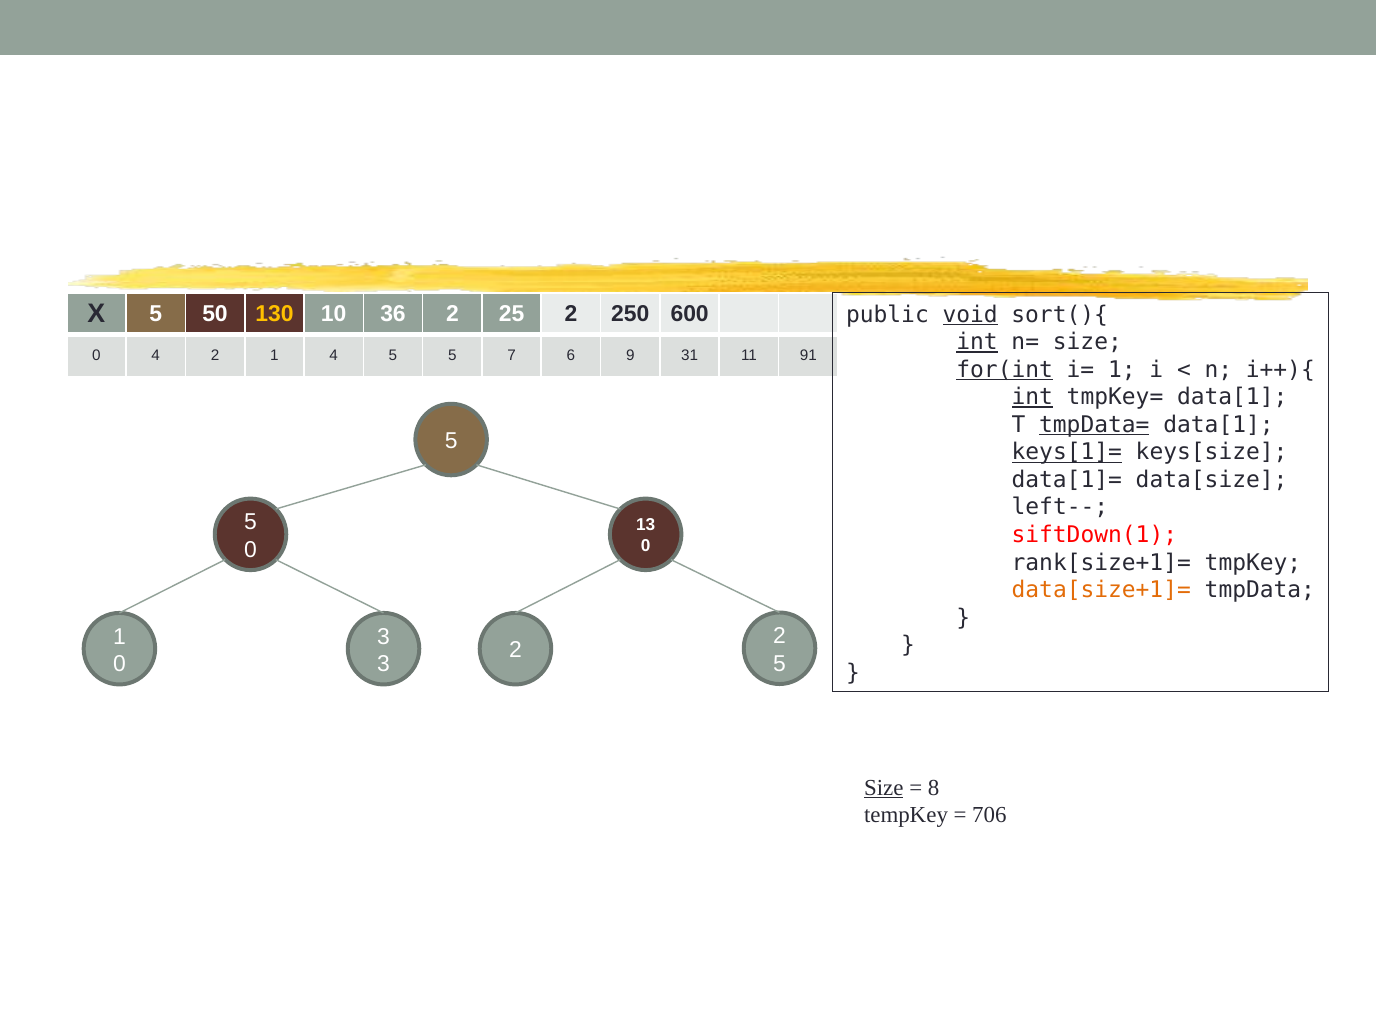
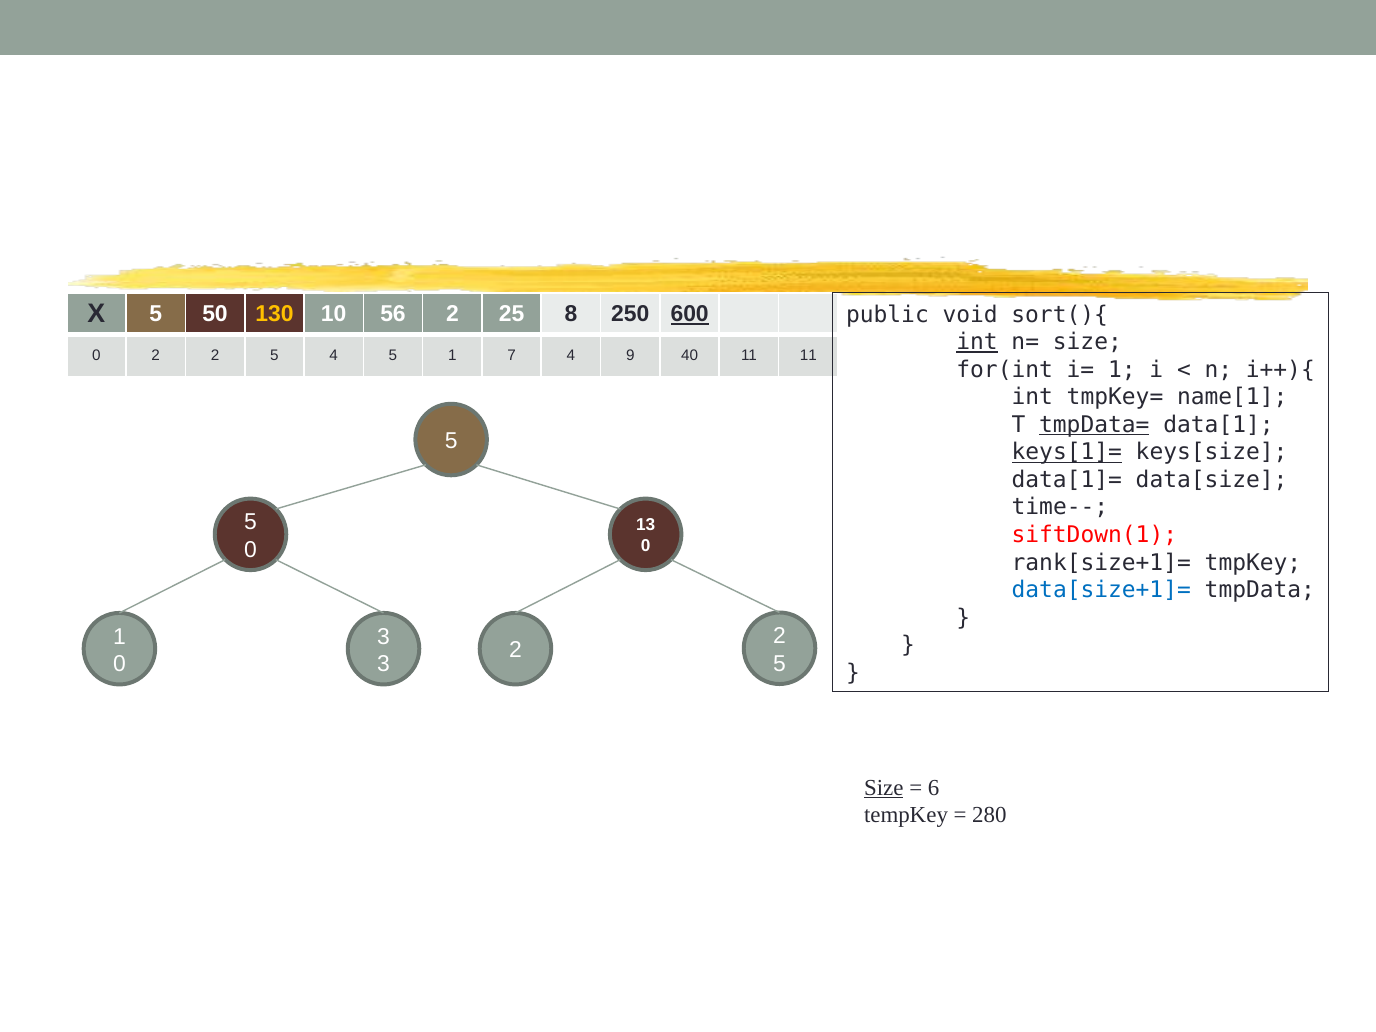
36: 36 -> 56 (393, 314)
25 2: 2 -> 8 (571, 314)
600 underline: none -> present (690, 314)
void underline: present -> none (970, 315)
0 4: 4 -> 2 (156, 356)
1: 1 -> 5 (274, 356)
4 5 5: 5 -> 1 (452, 356)
7 6: 6 -> 4 (571, 356)
31: 31 -> 40 (690, 356)
11 91: 91 -> 11 (808, 356)
for(int underline: present -> none (1005, 370)
int underline: present -> none (1032, 397)
tmpKey= data[1: data[1 -> name[1 (1232, 397)
left--: left-- -> time-- (1060, 507)
data[size+1]= colour: orange -> blue (1101, 590)
8: 8 -> 6 (934, 788)
706: 706 -> 280 (989, 815)
